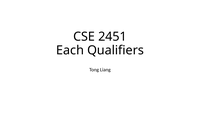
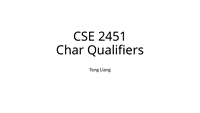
Each: Each -> Char (70, 50)
